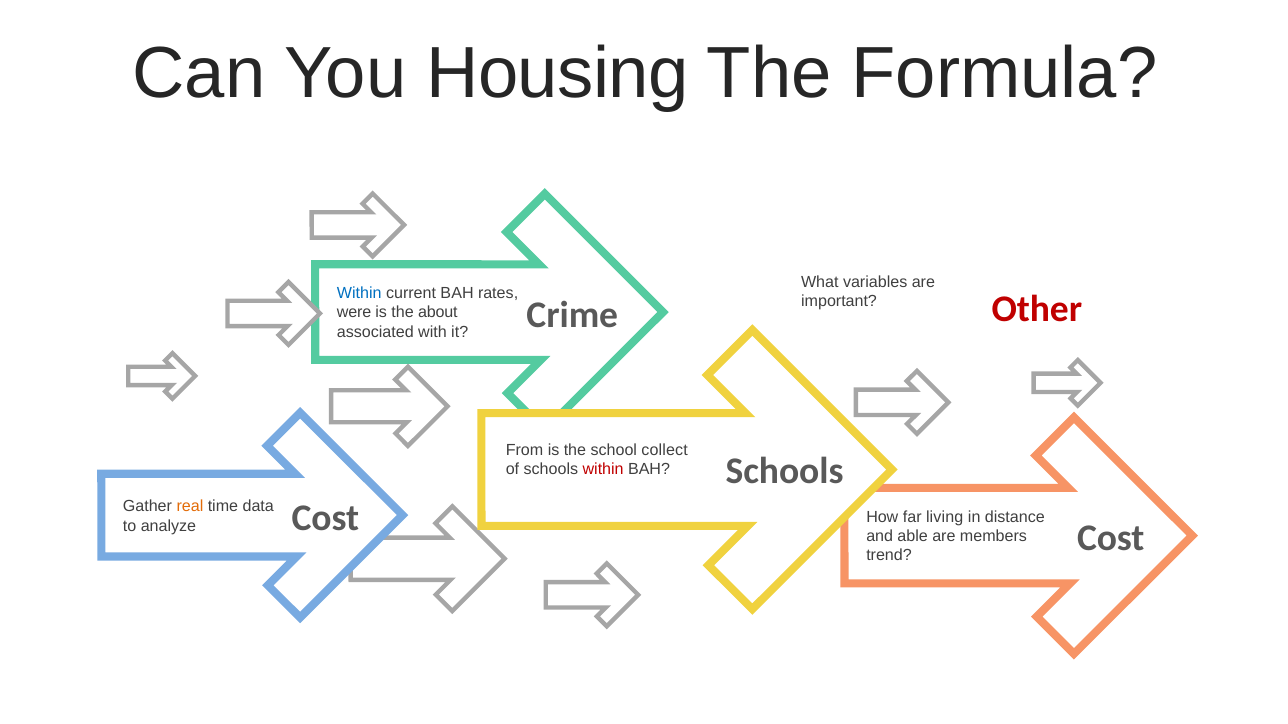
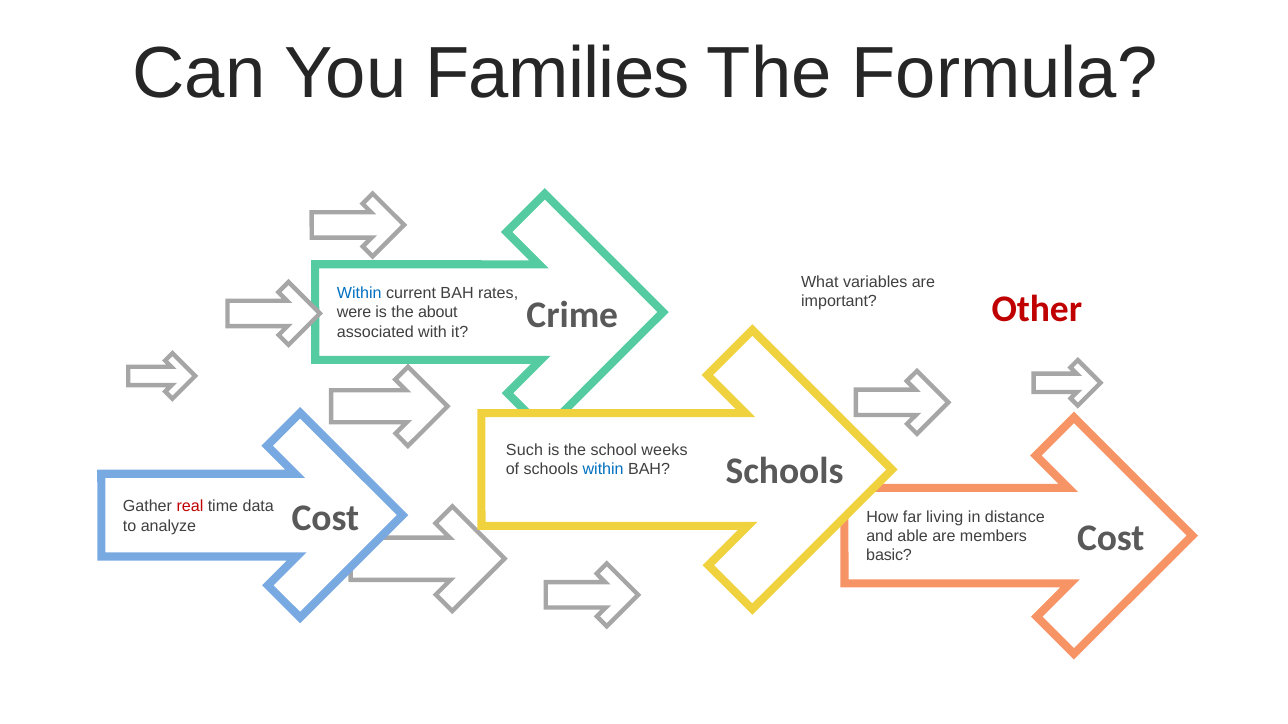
Housing: Housing -> Families (558, 74)
From: From -> Such (524, 450)
collect: collect -> weeks (665, 450)
within colour: red -> blue (603, 470)
real colour: orange -> red (190, 507)
trend: trend -> basic (889, 556)
